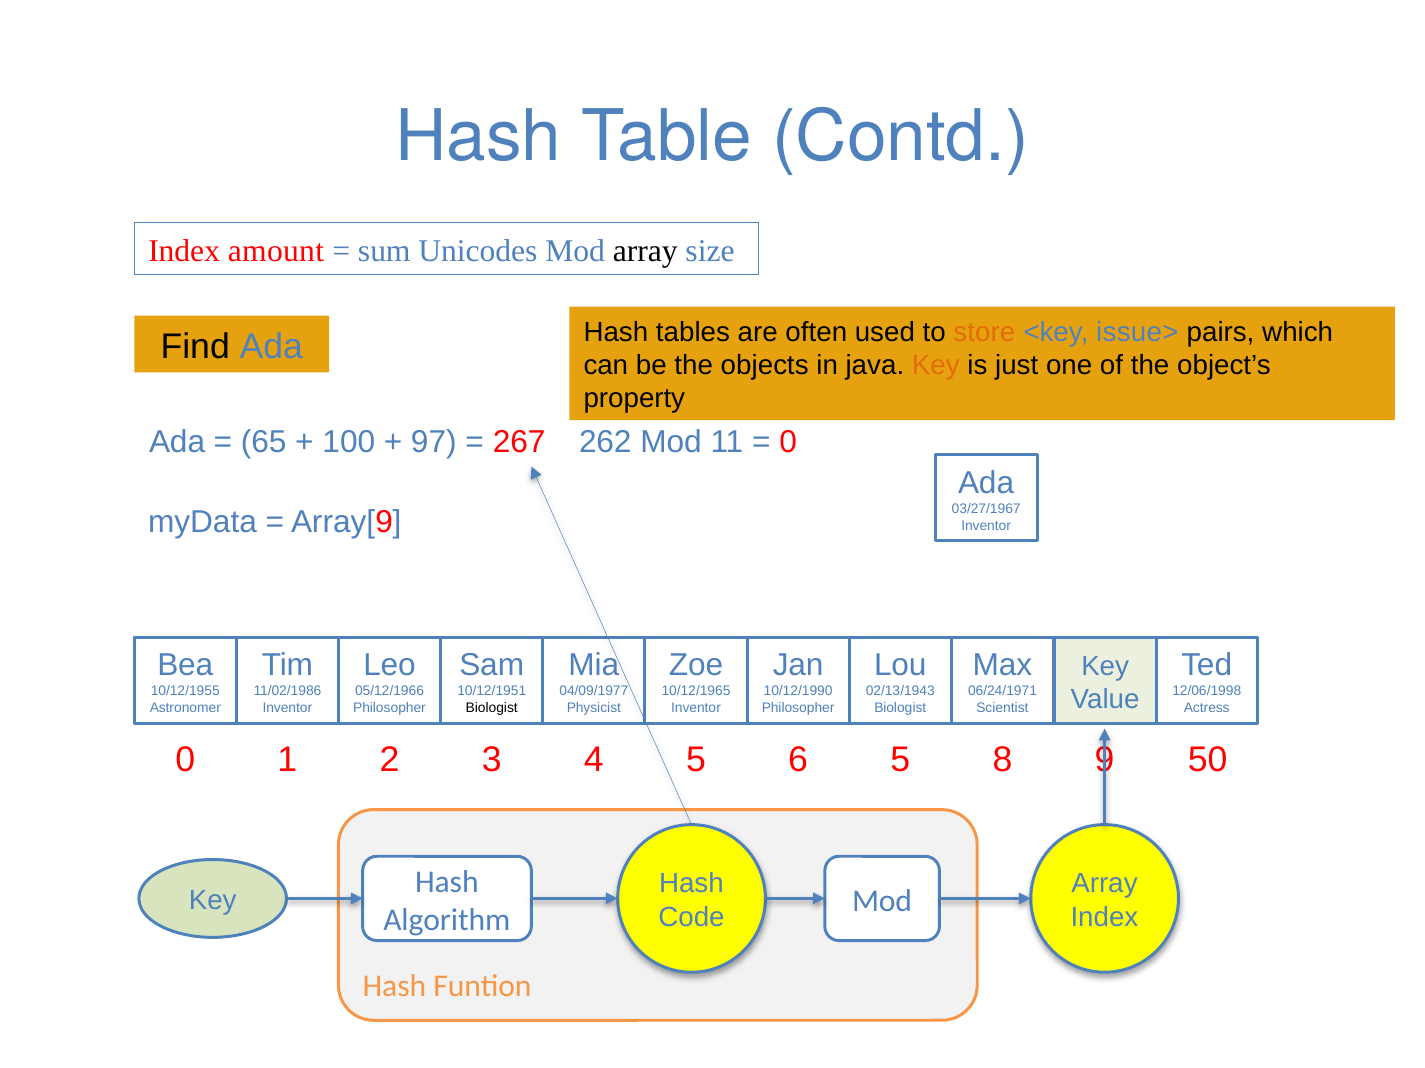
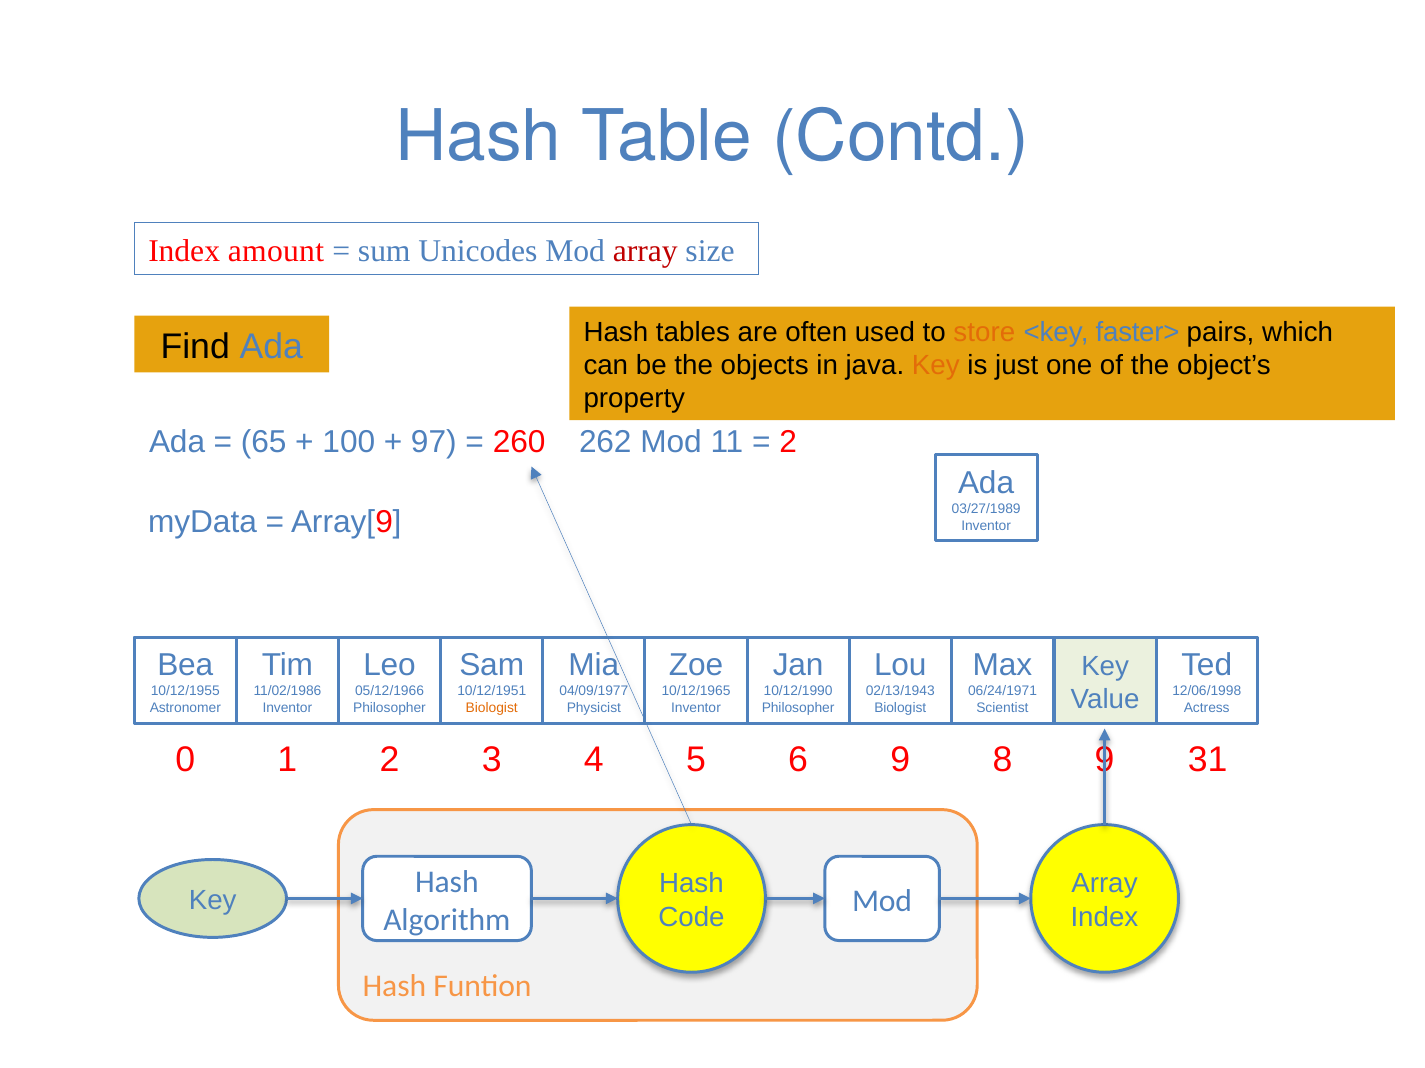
array colour: black -> red (645, 251)
issue>: issue> -> faster> (1138, 332)
267: 267 -> 260 (519, 442)
0: 0 -> 2 (788, 442)
03/27/1967: 03/27/1967 -> 03/27/1989 (986, 509)
Biologist colour: black -> orange (492, 708)
6 5: 5 -> 9 (900, 760)
50: 50 -> 31 (1208, 760)
